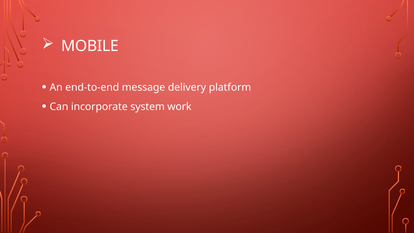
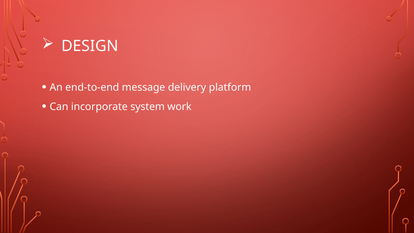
MOBILE: MOBILE -> DESIGN (90, 46)
